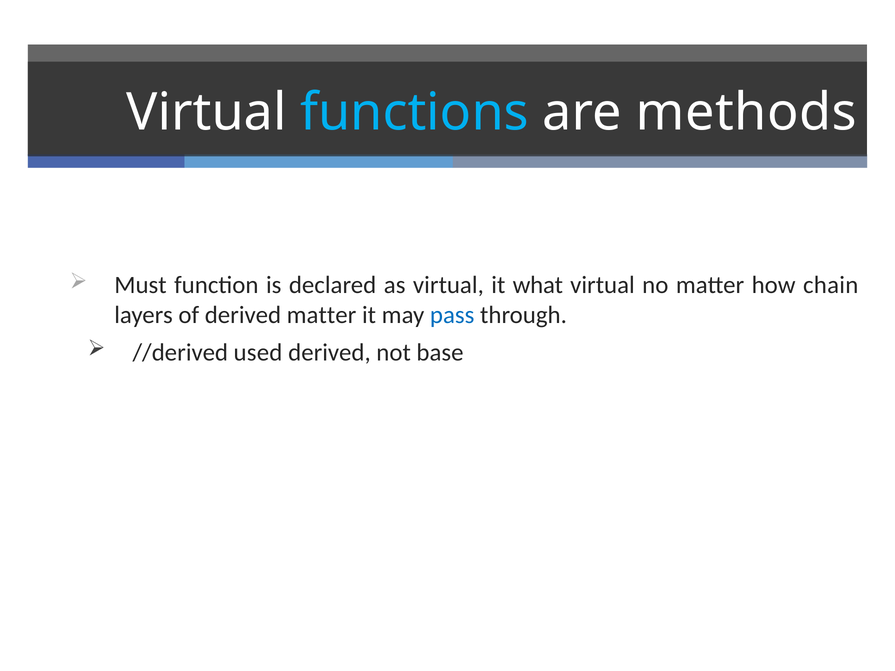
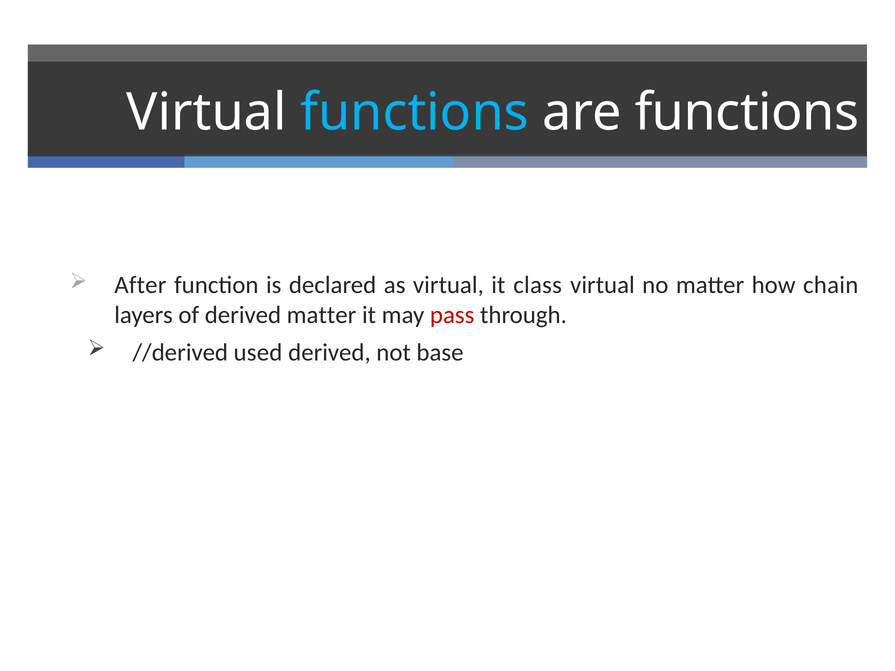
are methods: methods -> functions (747, 113)
Must: Must -> After (140, 285)
what: what -> class (538, 285)
pass colour: blue -> red (452, 315)
